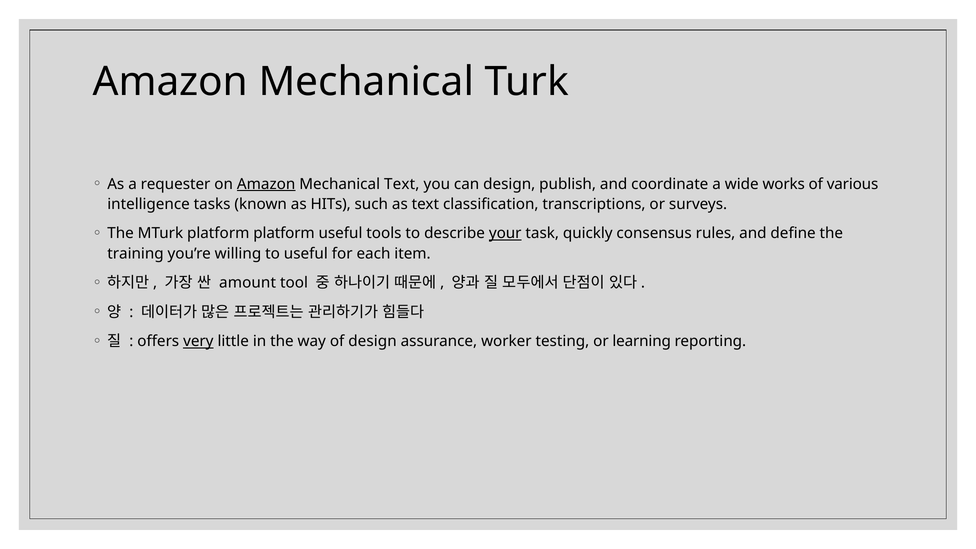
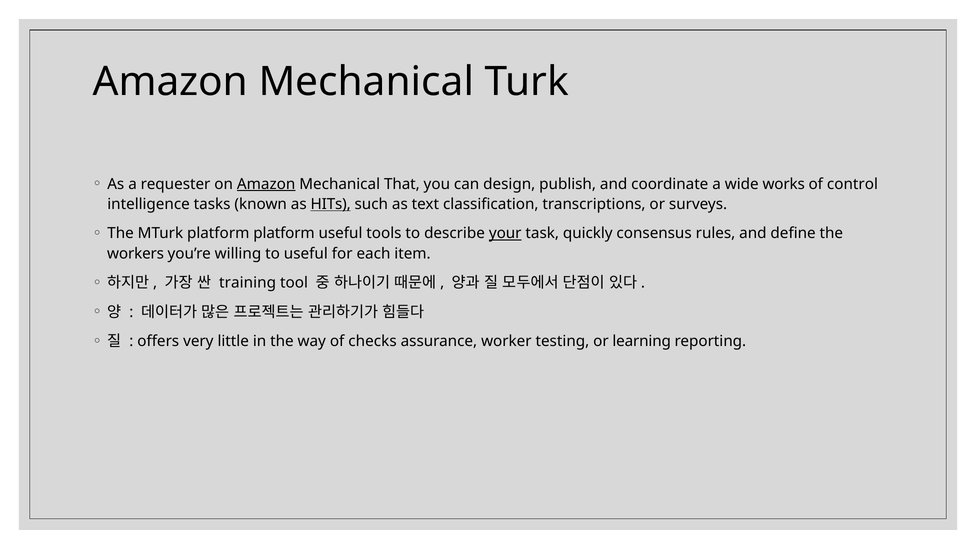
Mechanical Text: Text -> That (402, 184)
various: various -> control (852, 184)
HITs underline: none -> present (331, 204)
training: training -> workers (136, 254)
amount: amount -> training (248, 283)
very underline: present -> none (198, 341)
of design: design -> checks (372, 341)
